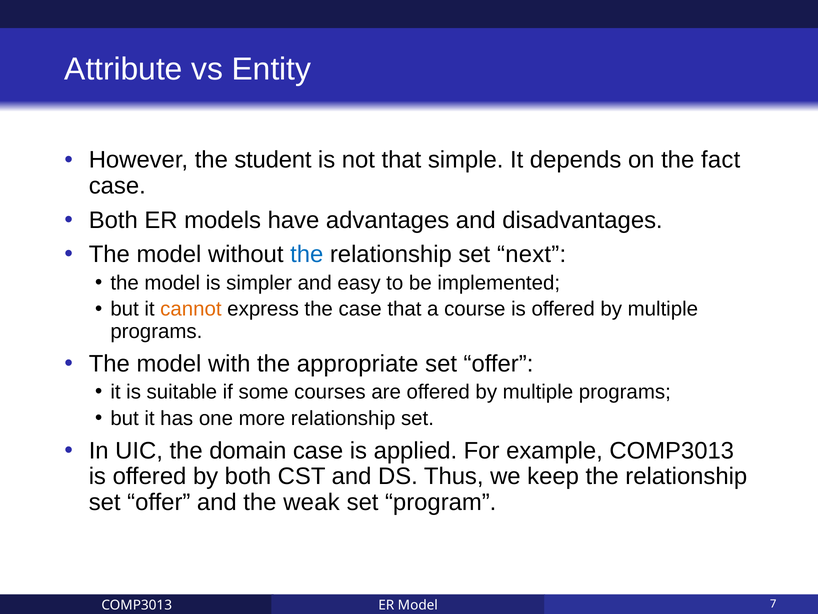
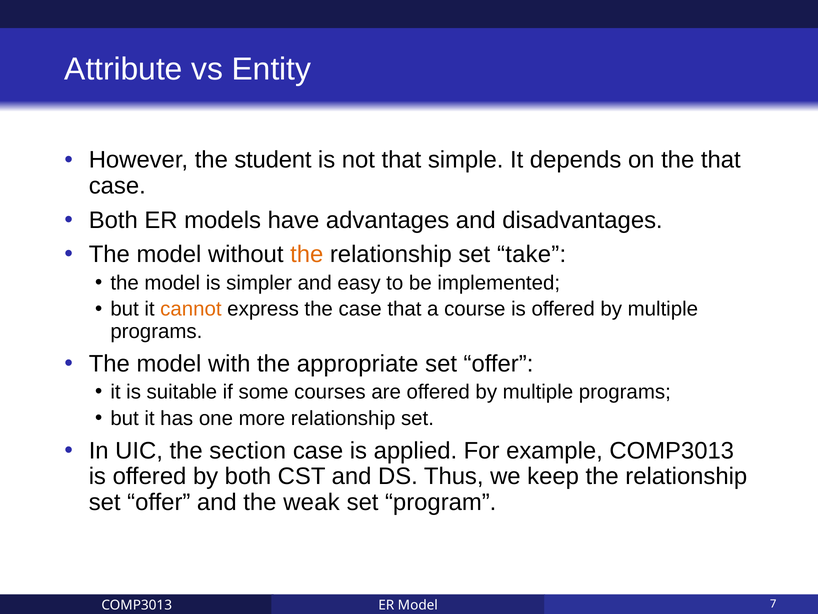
the fact: fact -> that (721, 160)
the colour: blue -> orange (307, 254)
next: next -> take (532, 254)
domain: domain -> section (248, 450)
